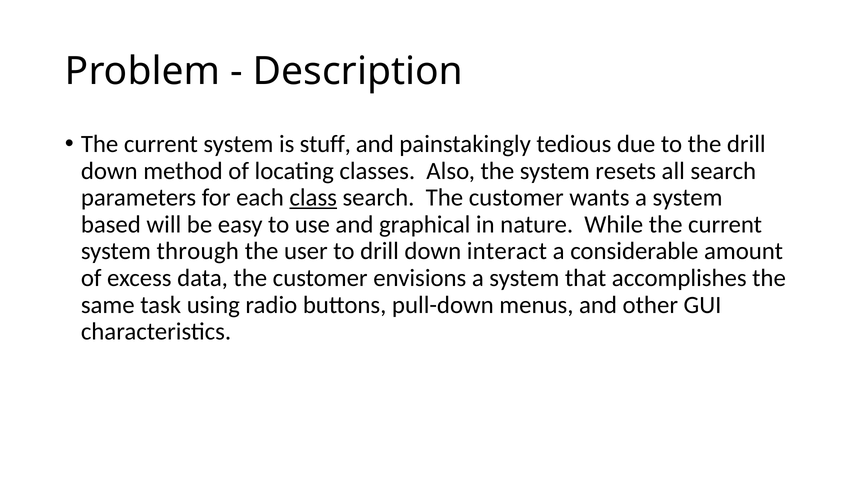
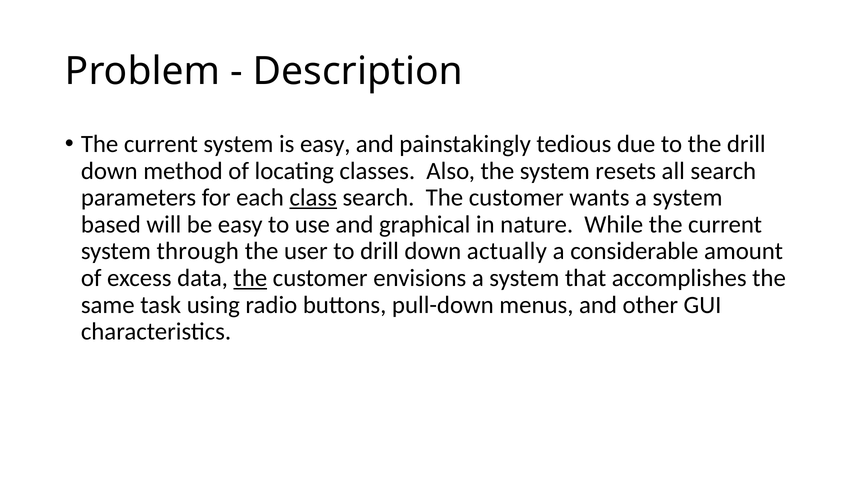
is stuff: stuff -> easy (325, 144)
interact: interact -> actually (507, 251)
the underline: none -> present (250, 278)
